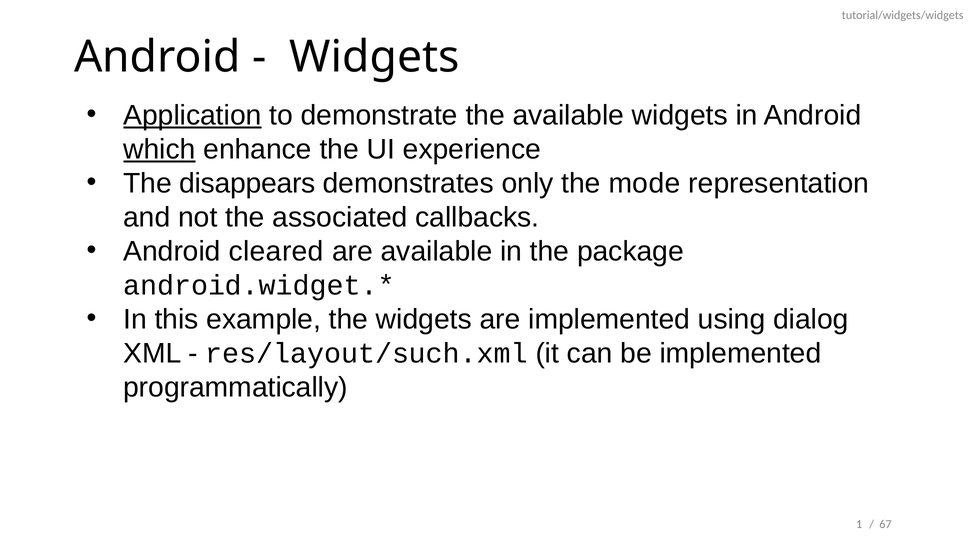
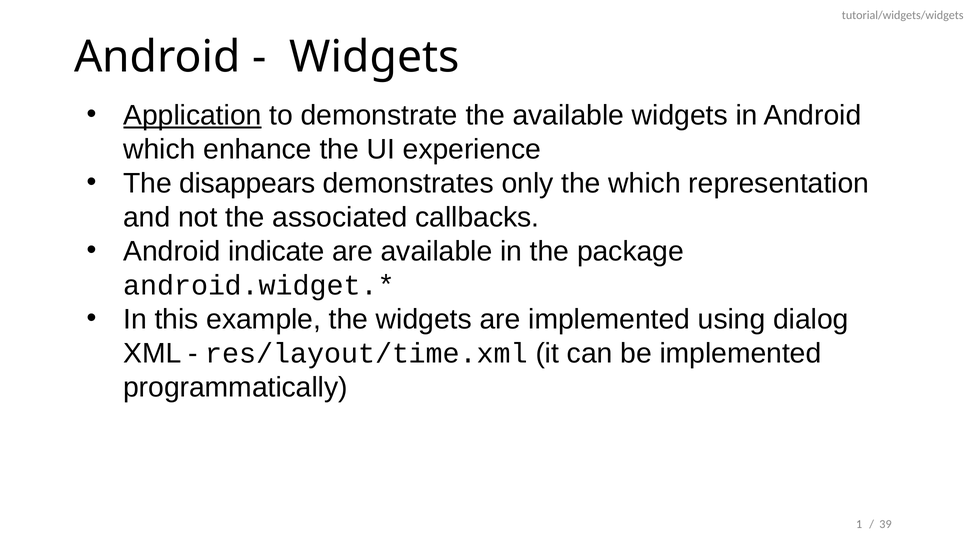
which underline: present -> none (159, 149)
the mode: mode -> which (645, 183)
cleared: cleared -> indicate (276, 251)
res/layout/such.xml: res/layout/such.xml -> res/layout/time.xml (367, 353)
67: 67 -> 39 (885, 524)
